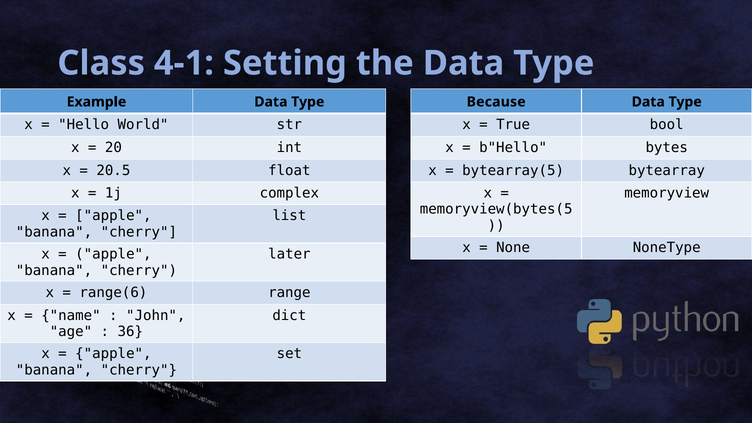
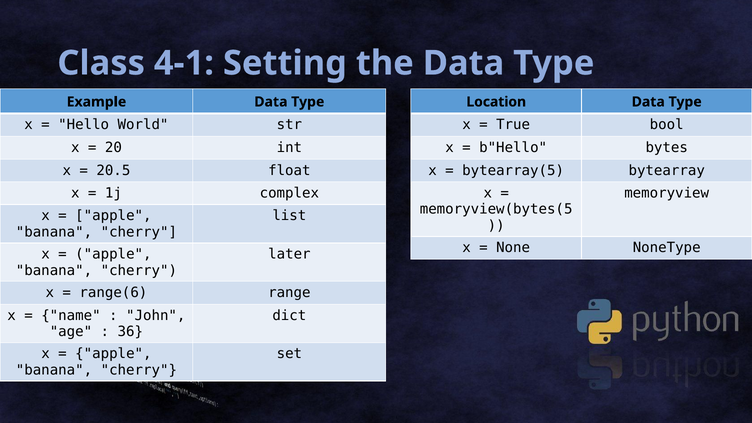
Because: Because -> Location (496, 102)
